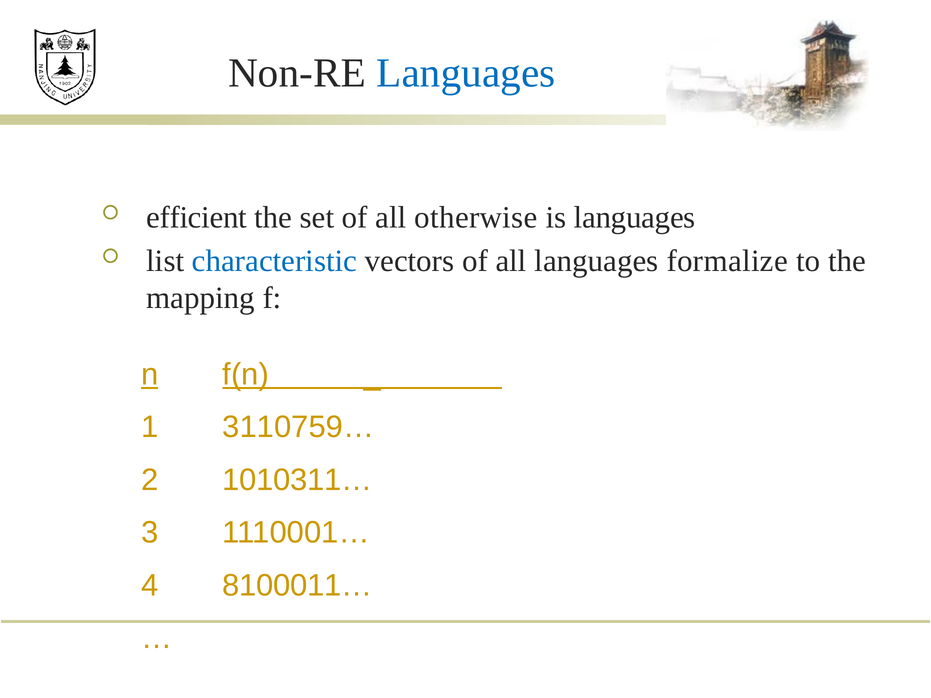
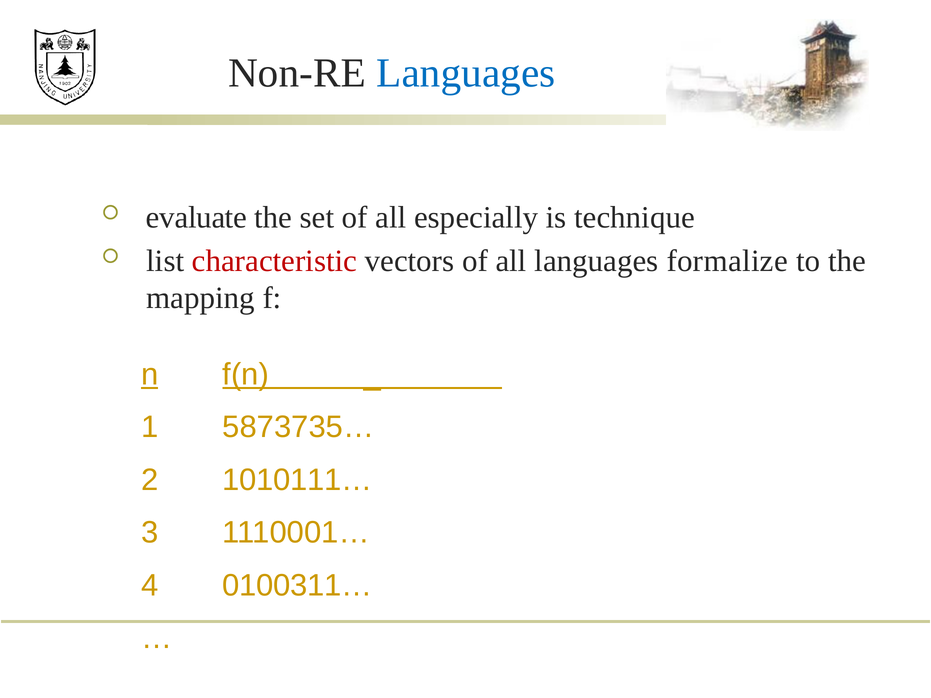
efficient: efficient -> evaluate (196, 217)
otherwise: otherwise -> especially (476, 217)
is languages: languages -> technique (635, 217)
characteristic colour: blue -> red (274, 261)
3110759…: 3110759… -> 5873735… (298, 427)
1010311…: 1010311… -> 1010111… (297, 480)
8100011…: 8100011… -> 0100311… (297, 585)
